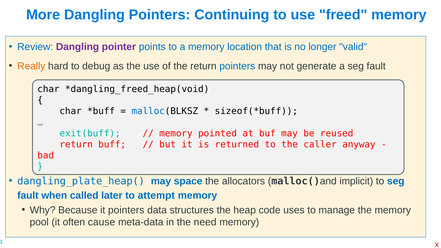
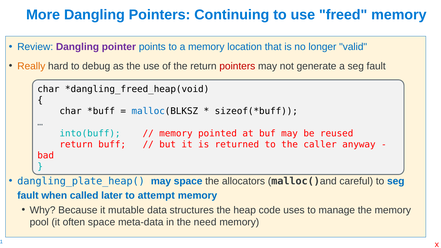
pointers colour: blue -> red (237, 66)
exit(buff: exit(buff -> into(buff (90, 133)
implicit: implicit -> careful (356, 181)
it pointers: pointers -> mutable (126, 210)
often cause: cause -> space (102, 222)
